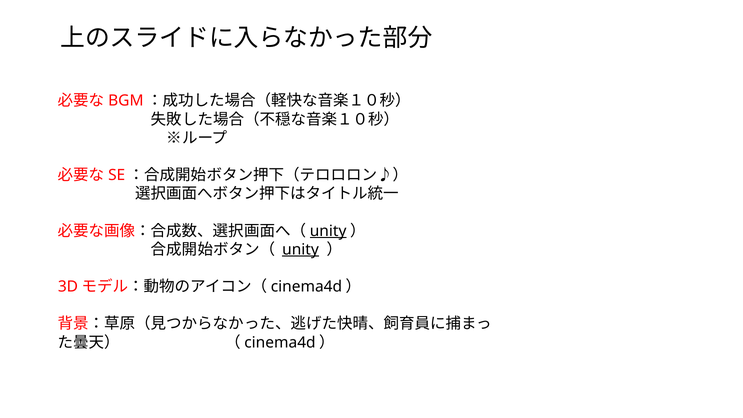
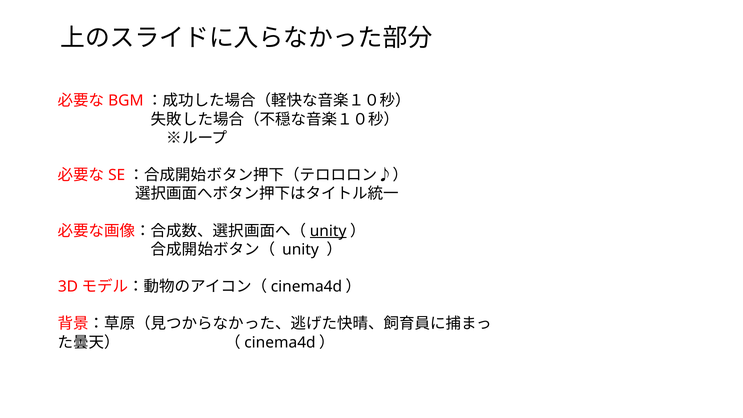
unity underline: present -> none (301, 249)
